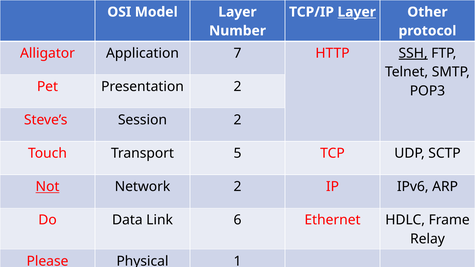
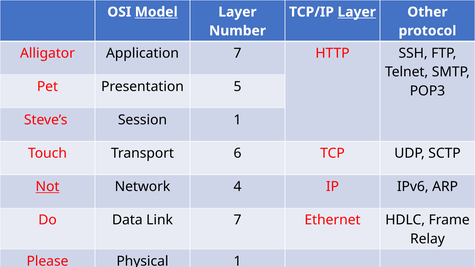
Model underline: none -> present (156, 12)
SSH underline: present -> none (413, 53)
Presentation 2: 2 -> 5 (238, 87)
Session 2: 2 -> 1 (238, 120)
5: 5 -> 6 (238, 153)
Network 2: 2 -> 4 (238, 187)
Link 6: 6 -> 7 (238, 220)
